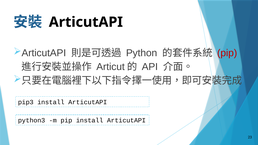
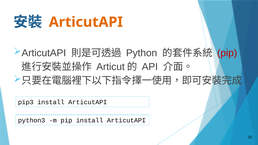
ArticutAPI colour: black -> orange (86, 22)
